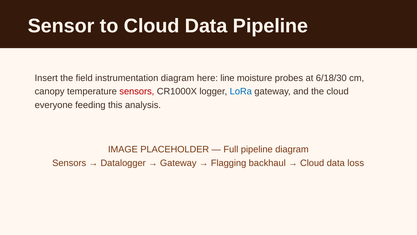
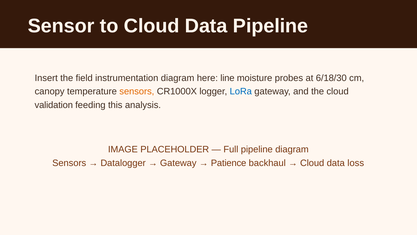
sensors colour: red -> orange (137, 91)
everyone: everyone -> validation (54, 105)
Flagging: Flagging -> Patience (229, 163)
